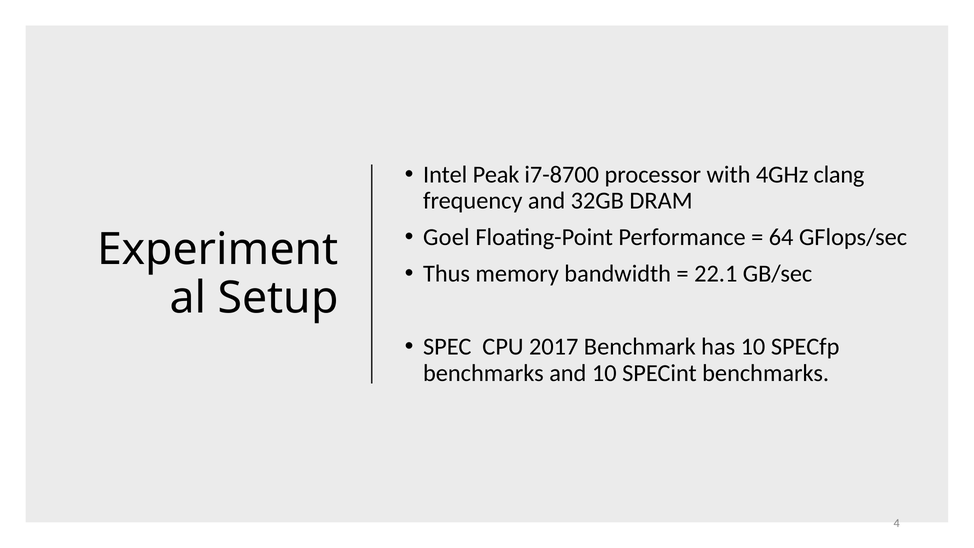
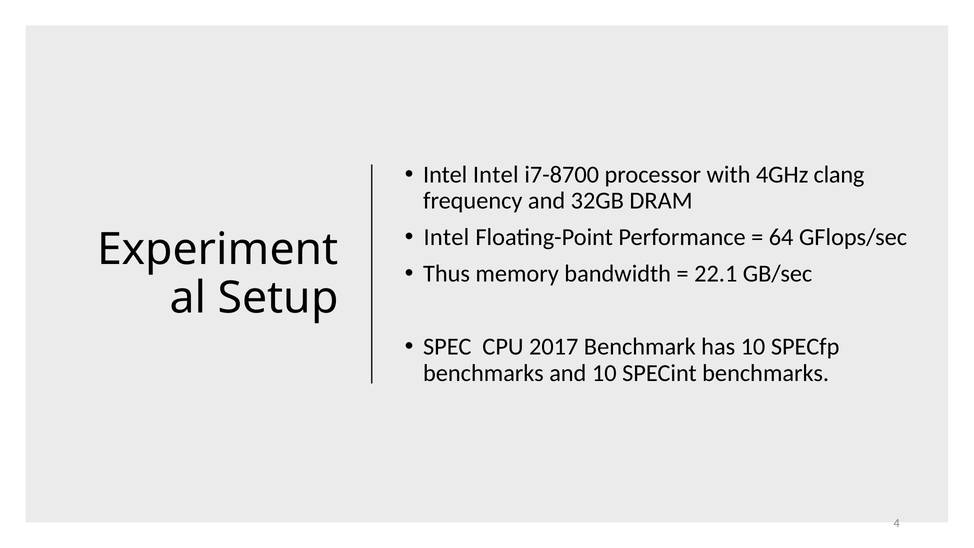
Intel Peak: Peak -> Intel (496, 175)
Goel: Goel -> Intel (446, 237)
